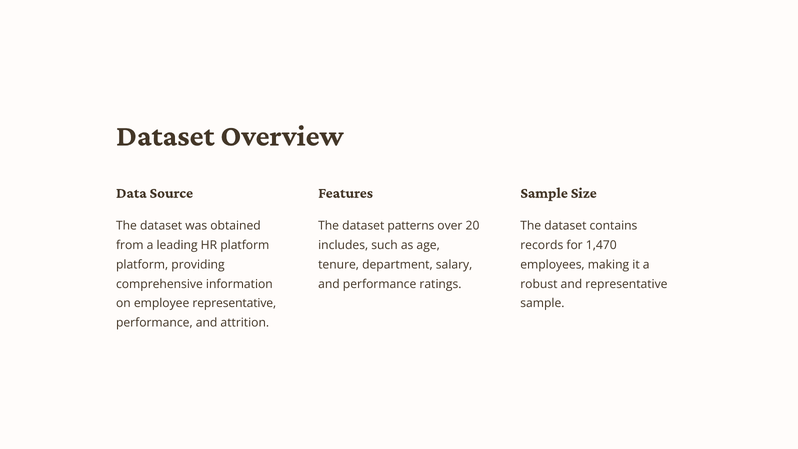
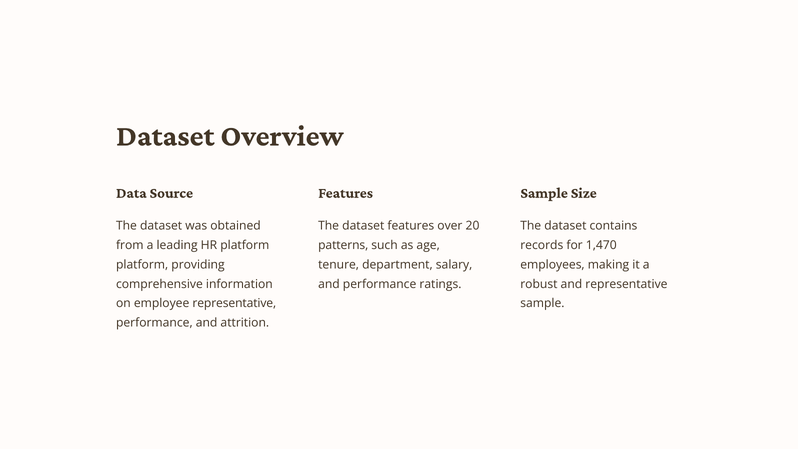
dataset patterns: patterns -> features (411, 226)
includes: includes -> patterns (343, 245)
